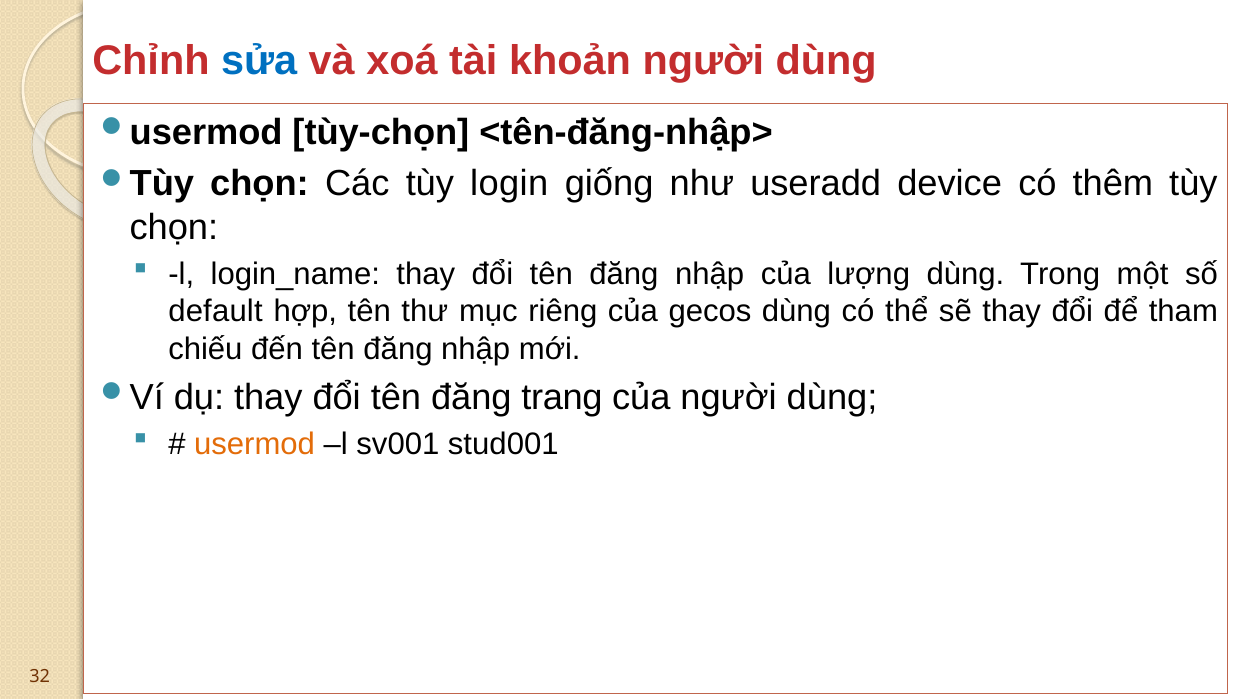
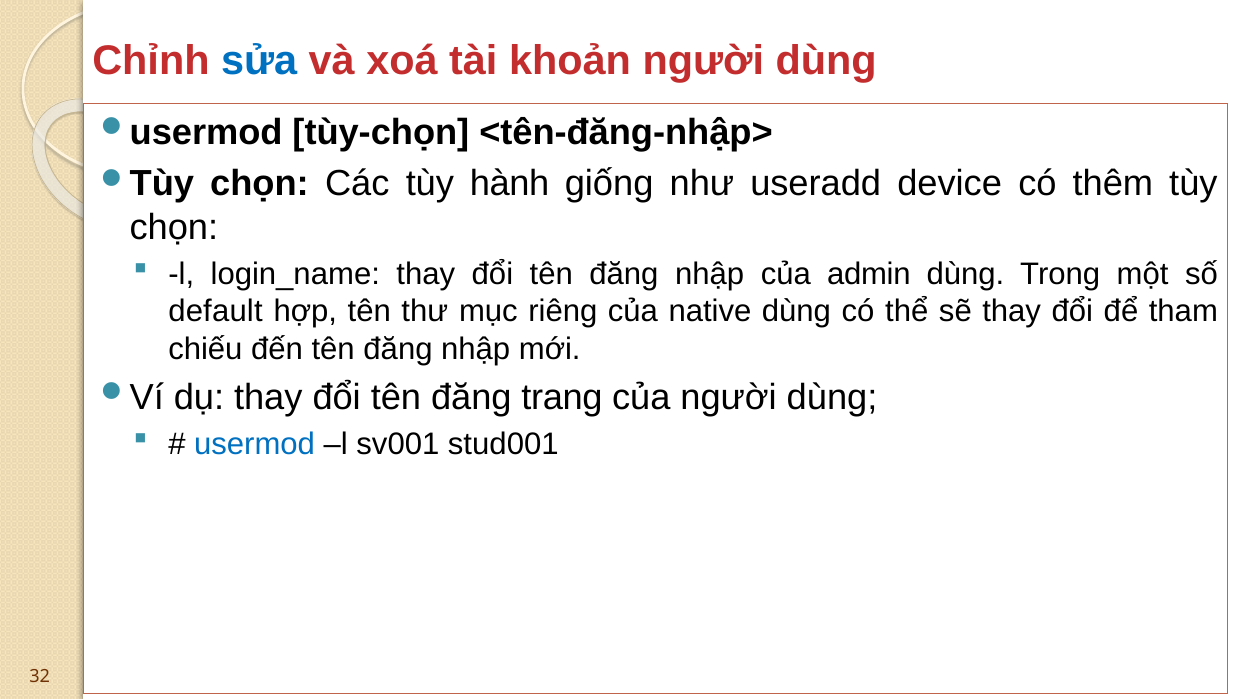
login: login -> hành (510, 184)
lượng: lượng -> admin (869, 274)
gecos: gecos -> native (710, 312)
usermod colour: orange -> blue (255, 445)
